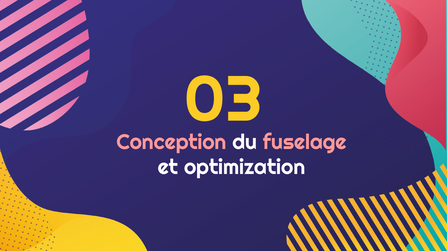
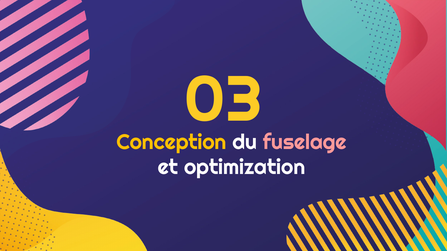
Conception colour: pink -> yellow (171, 142)
